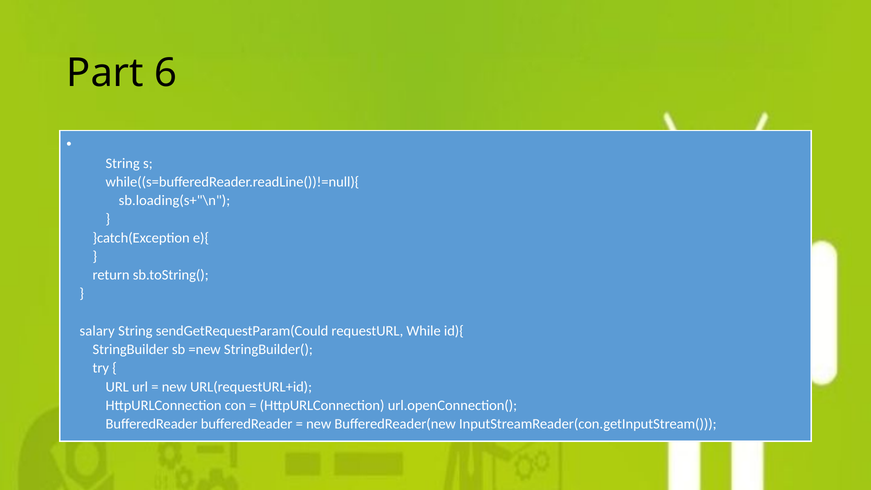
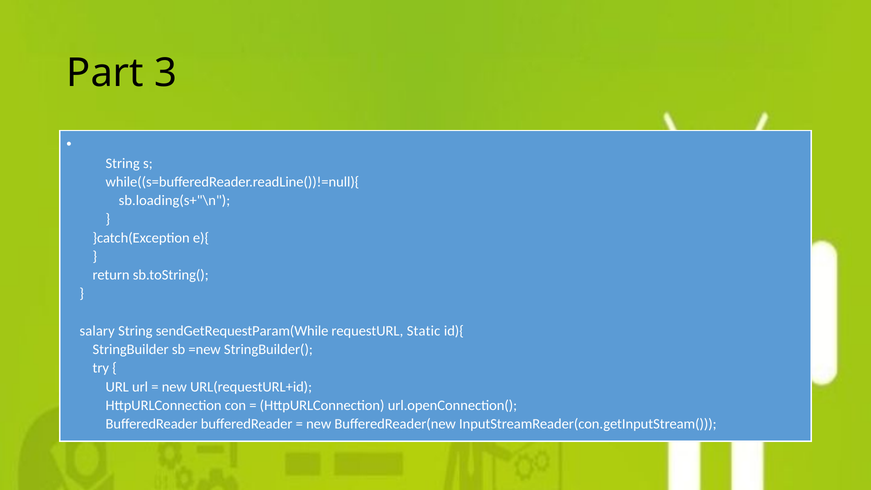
6: 6 -> 3 (166, 73)
sendGetRequestParam(Could: sendGetRequestParam(Could -> sendGetRequestParam(While (242, 331)
While: While -> Static (424, 331)
